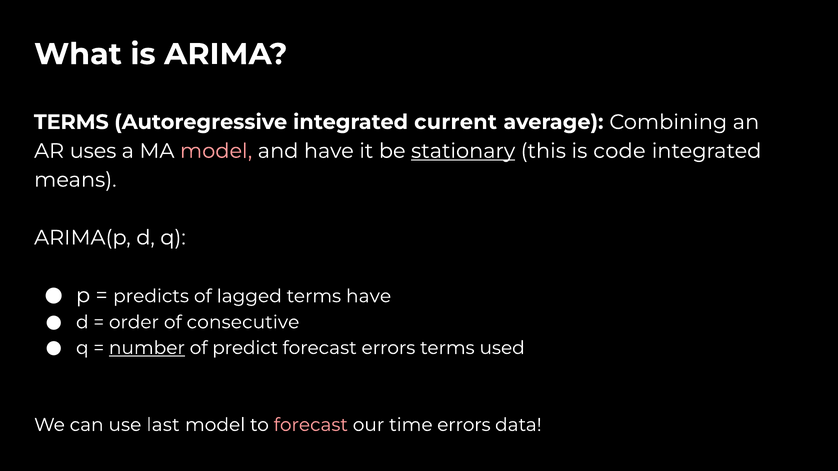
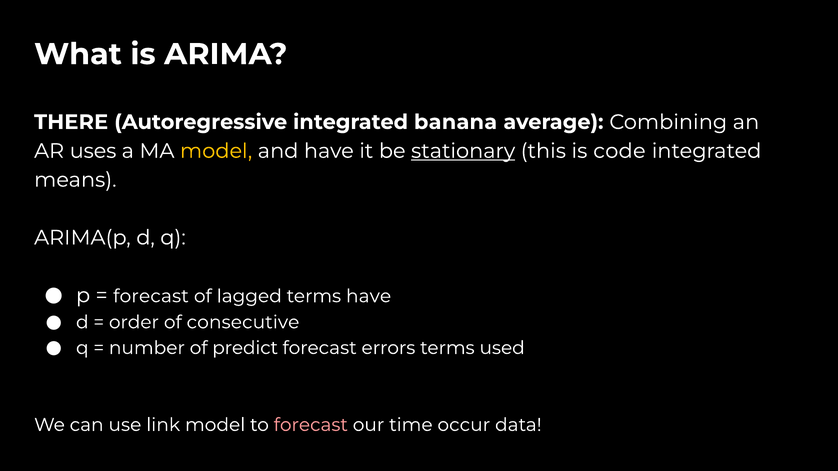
TERMS: TERMS -> THERE (71, 122)
current: current -> banana (456, 122)
model colour: pink -> yellow (216, 151)
predicts: predicts -> forecast (151, 296)
number underline: present -> none (147, 348)
last: last -> link (163, 425)
time errors: errors -> occur (464, 425)
